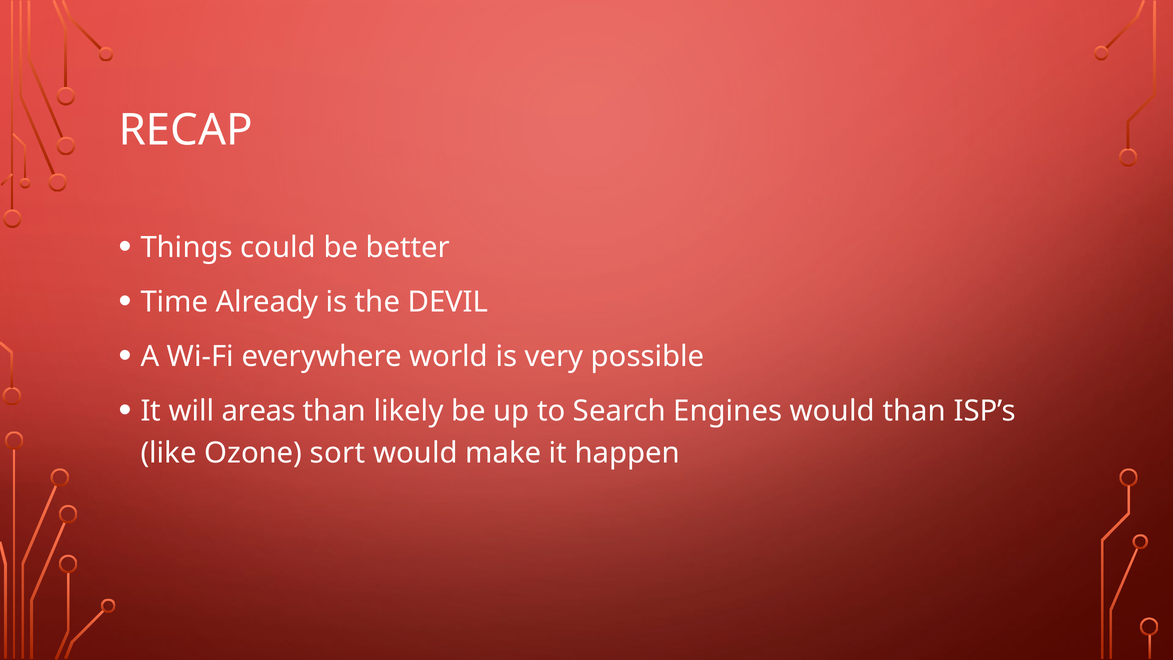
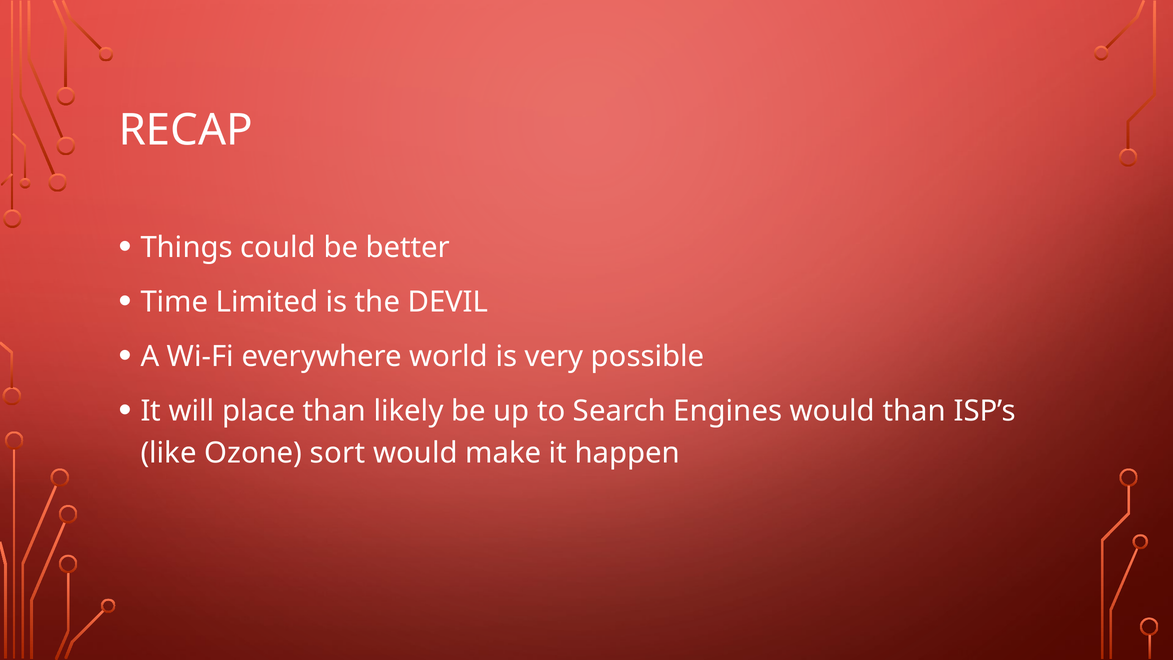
Already: Already -> Limited (267, 302)
areas: areas -> place (259, 411)
